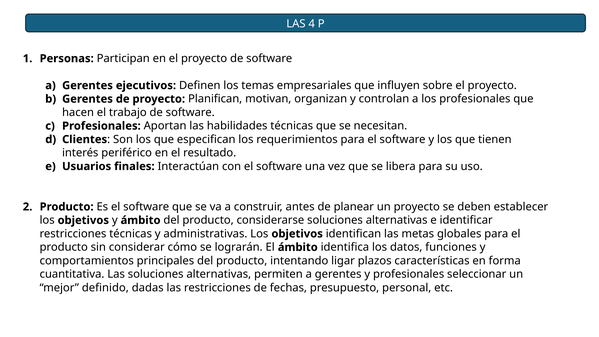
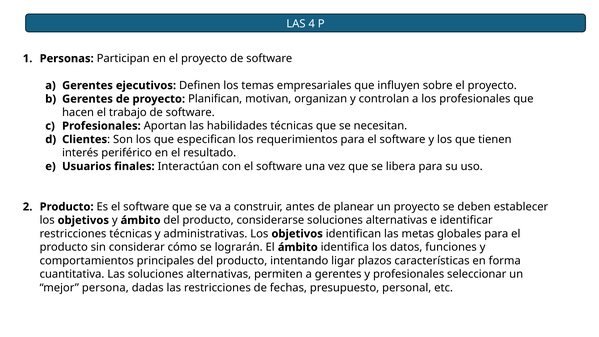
definido: definido -> persona (105, 288)
